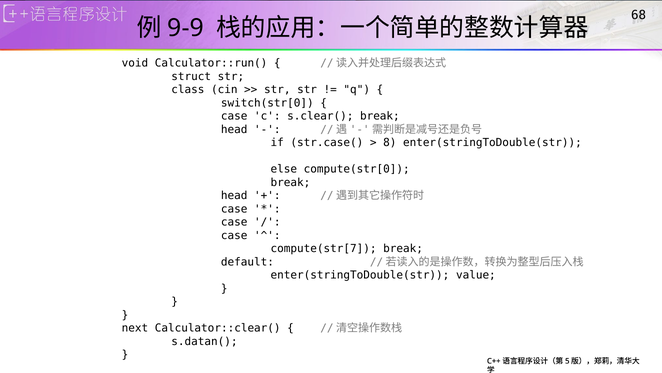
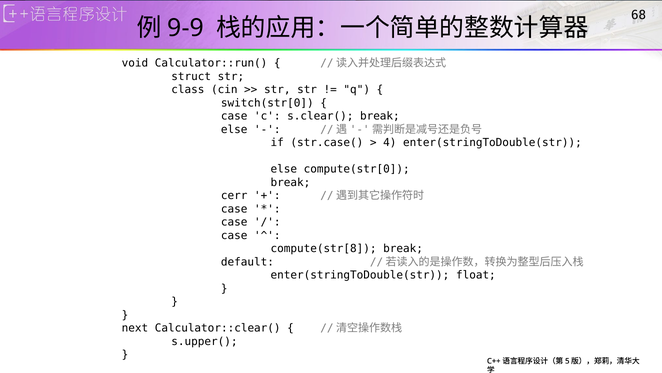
head: head -> else (234, 129)
8: 8 -> 4 (390, 142)
head: head -> cerr (234, 195)
compute(str[7: compute(str[7 -> compute(str[8 (324, 248)
value: value -> float (476, 275)
s.datan(: s.datan( -> s.upper( (204, 341)
